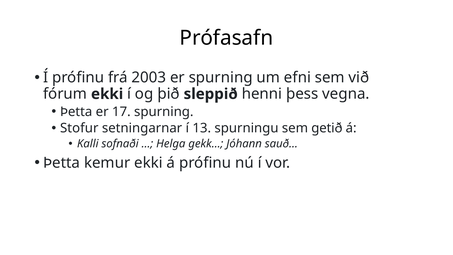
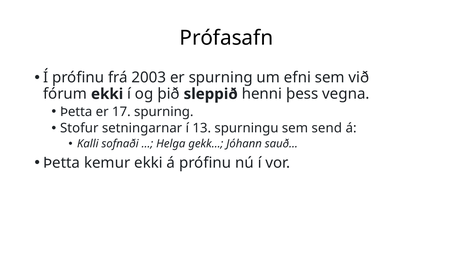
getið: getið -> send (327, 128)
